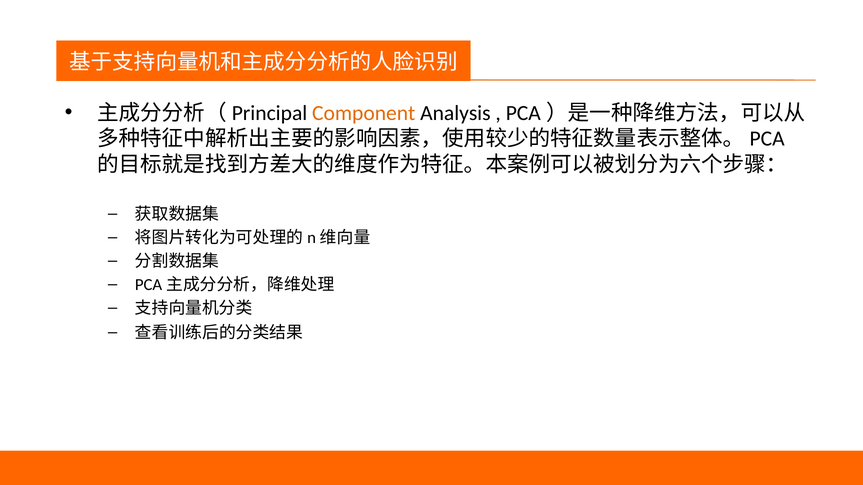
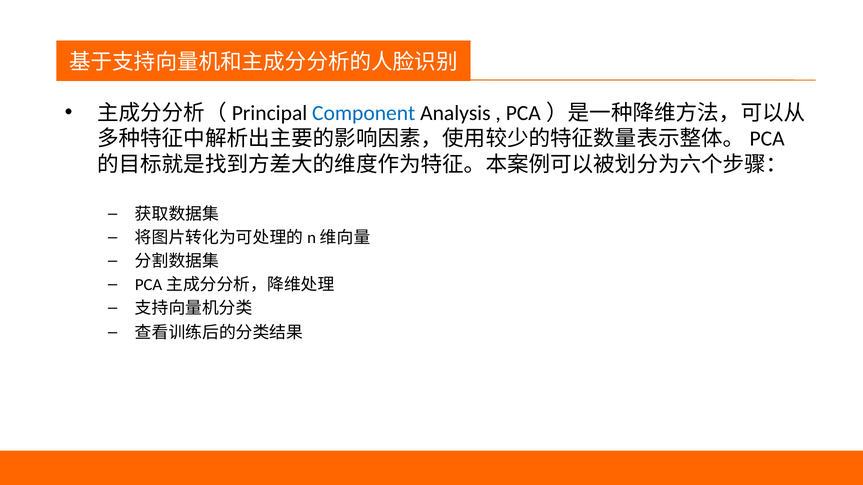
Component colour: orange -> blue (364, 113)
